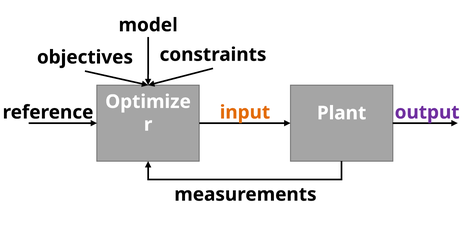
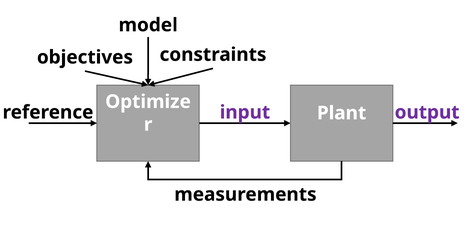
input colour: orange -> purple (245, 112)
